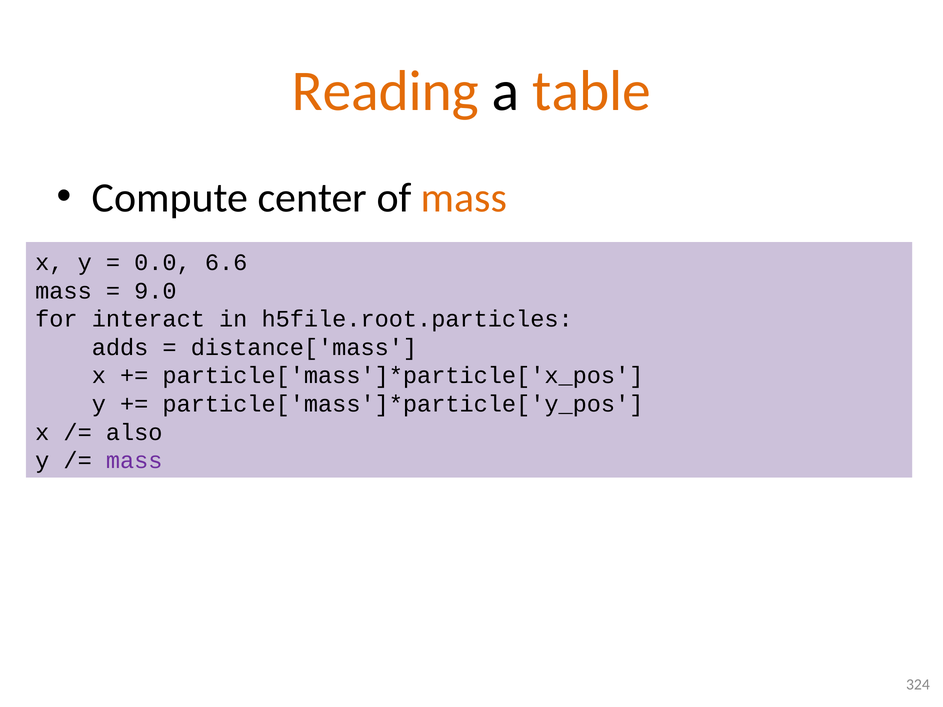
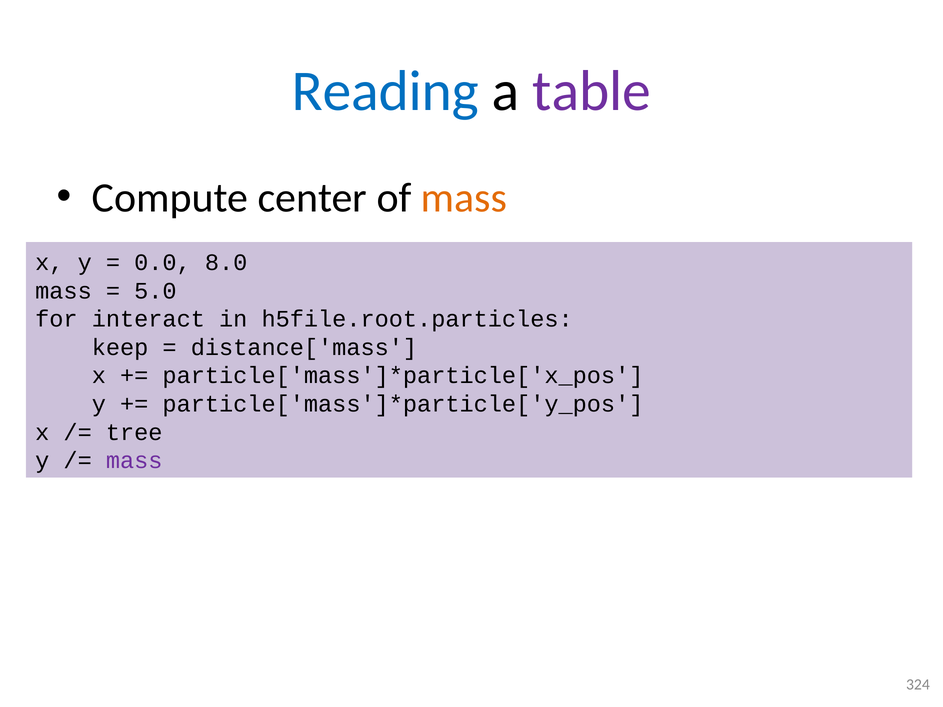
Reading colour: orange -> blue (385, 91)
table colour: orange -> purple (592, 91)
6.6: 6.6 -> 8.0 (226, 263)
9.0: 9.0 -> 5.0 (155, 291)
adds: adds -> keep (120, 348)
also: also -> tree (134, 432)
